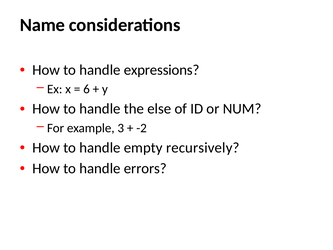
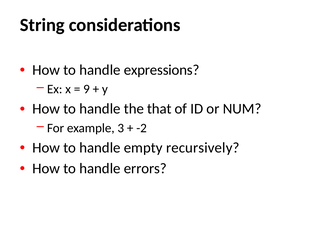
Name: Name -> String (42, 25)
6: 6 -> 9 (86, 89)
else: else -> that (159, 109)
